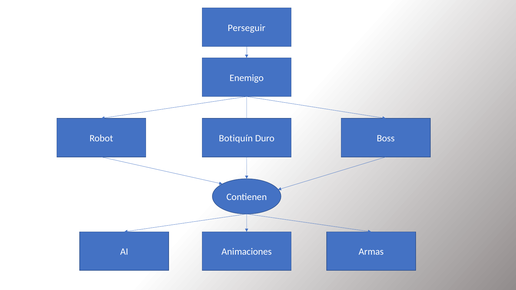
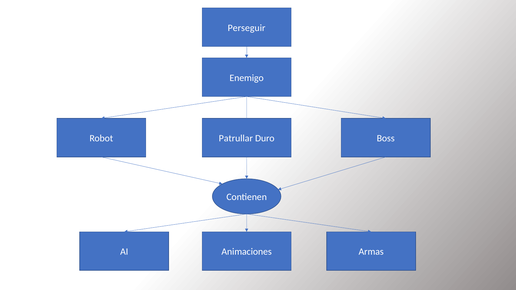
Botiquín: Botiquín -> Patrullar (236, 138)
